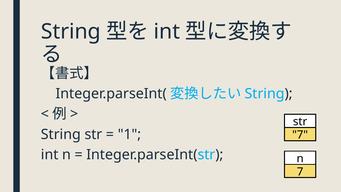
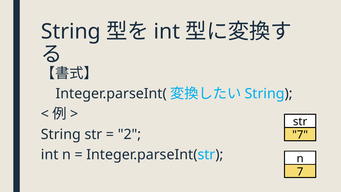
1: 1 -> 2 (130, 134)
